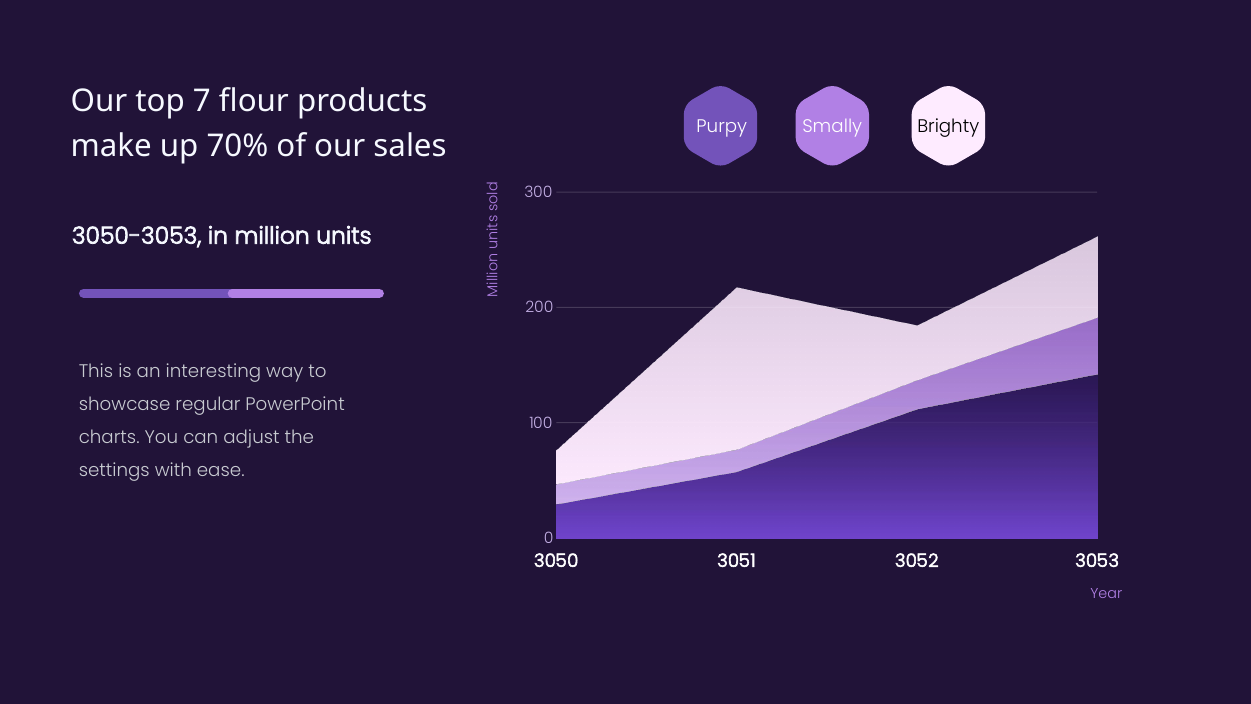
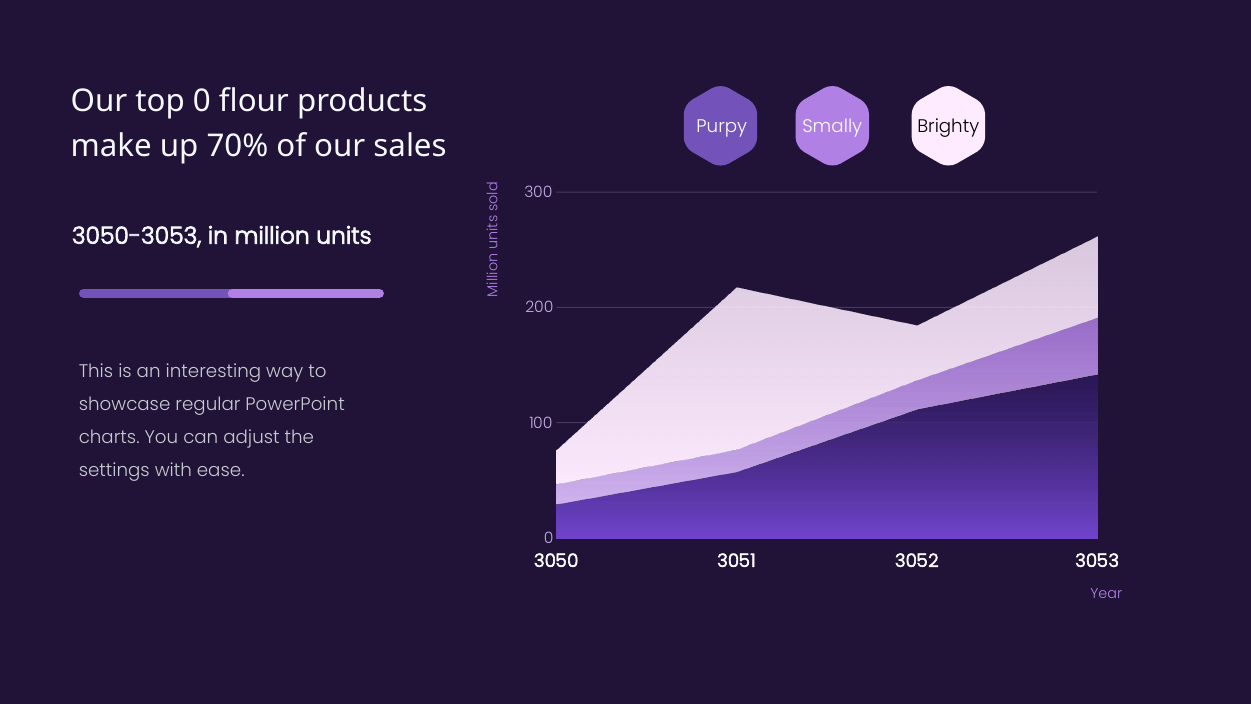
top 7: 7 -> 0 (202, 101)
